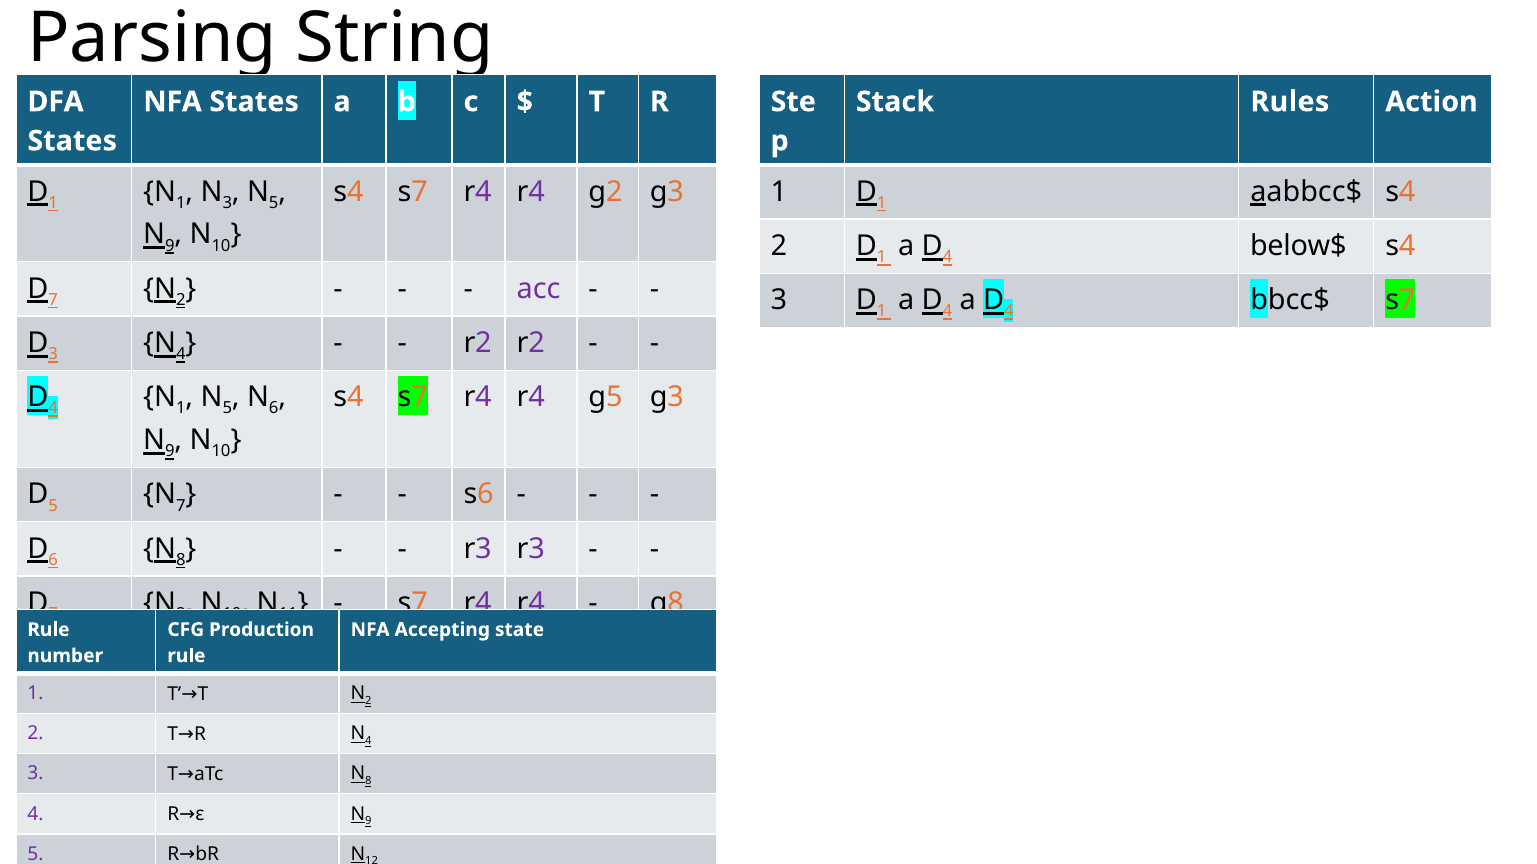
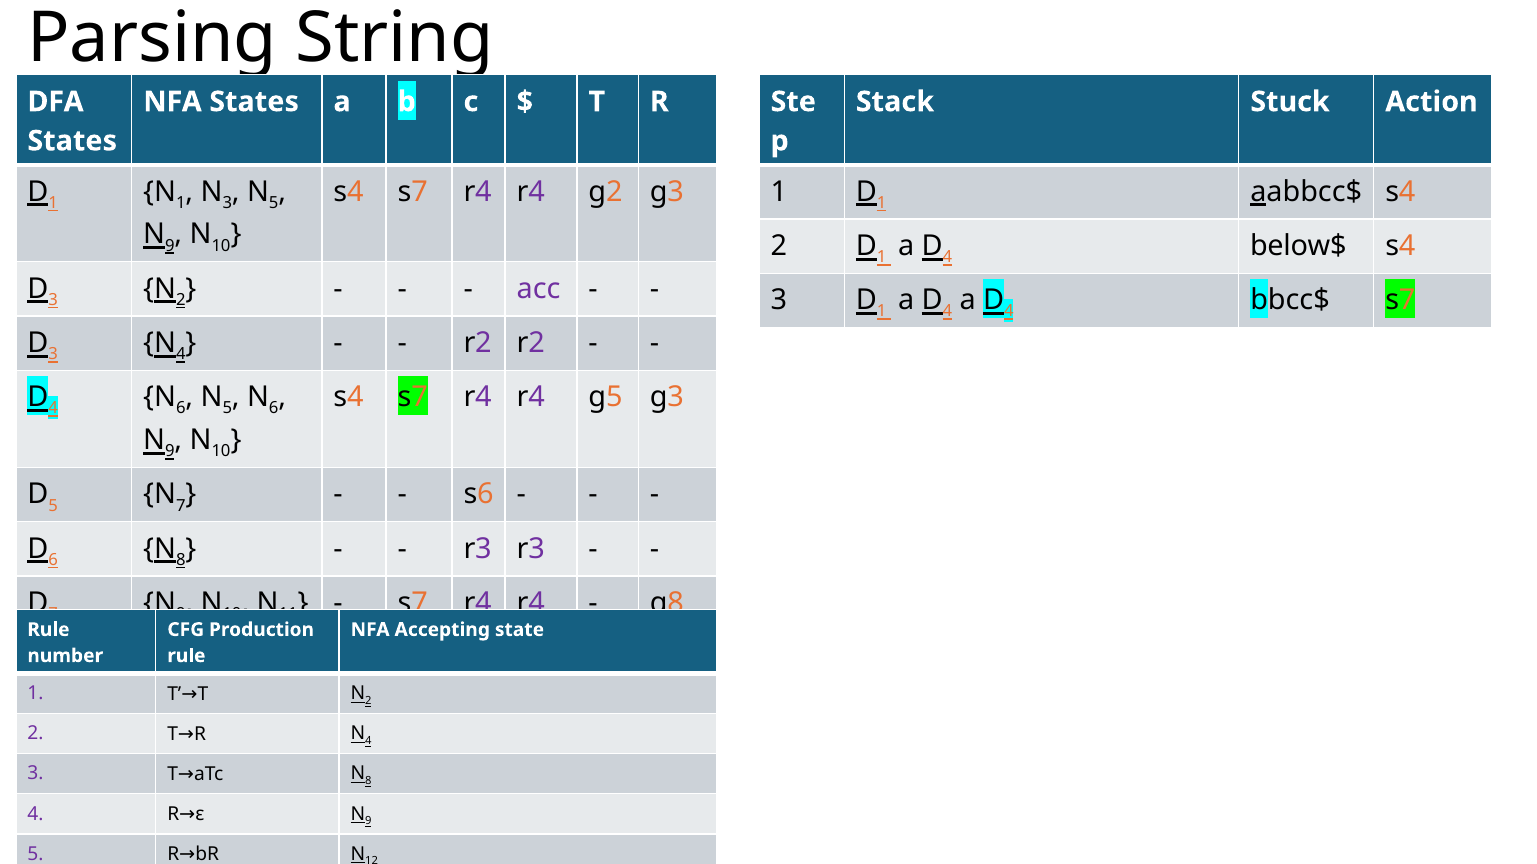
Rules: Rules -> Stuck (1290, 102)
7: 7 -> 3 (53, 300)
1: 1 -> 6 (181, 409)
